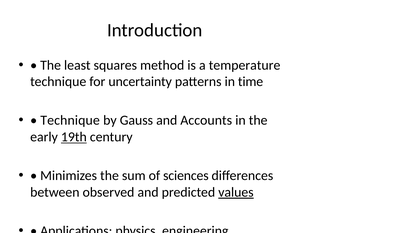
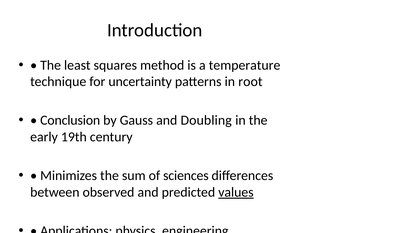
time: time -> root (250, 82)
Technique: Technique -> Conclusion (70, 120)
Accounts: Accounts -> Doubling (206, 120)
19th underline: present -> none (74, 137)
